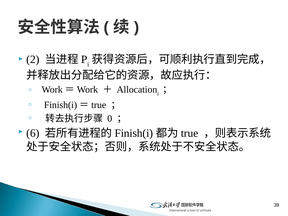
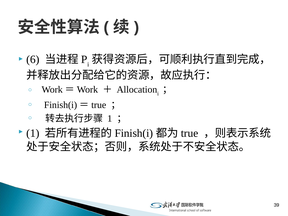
2: 2 -> 6 (33, 59)
0: 0 -> 1 (110, 118)
6: 6 -> 1 (33, 133)
